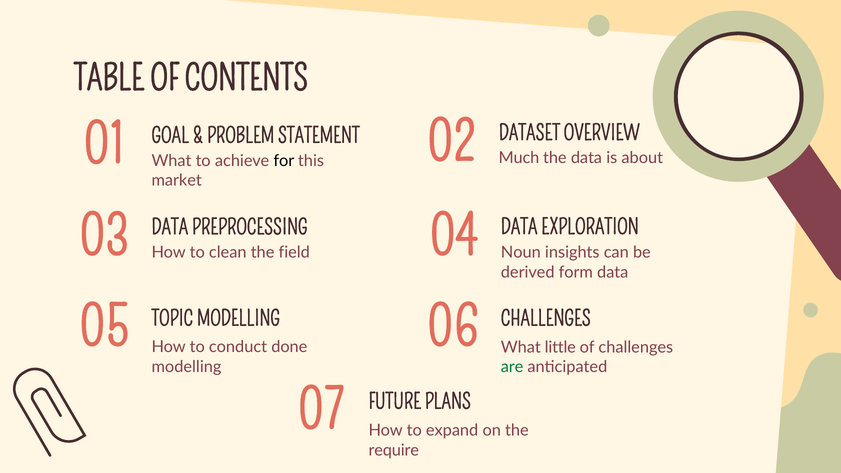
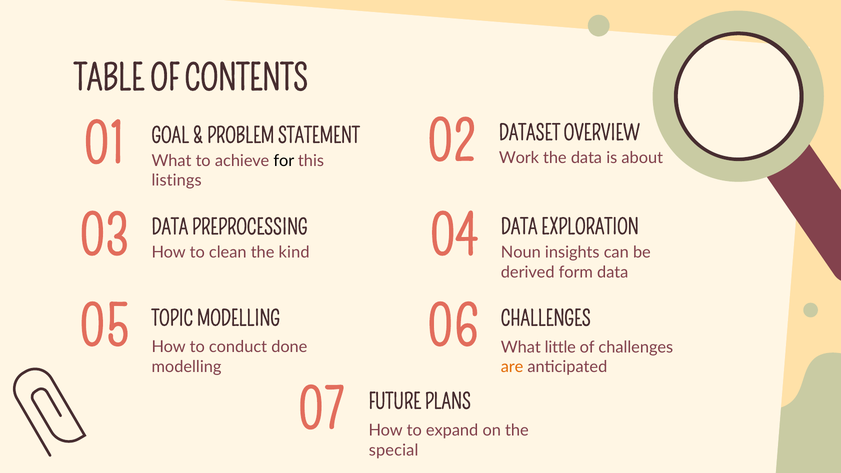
Much: Much -> Work (519, 158)
market: market -> listings (177, 180)
field: field -> kind (294, 252)
are colour: green -> orange (512, 367)
require: require -> special (394, 450)
